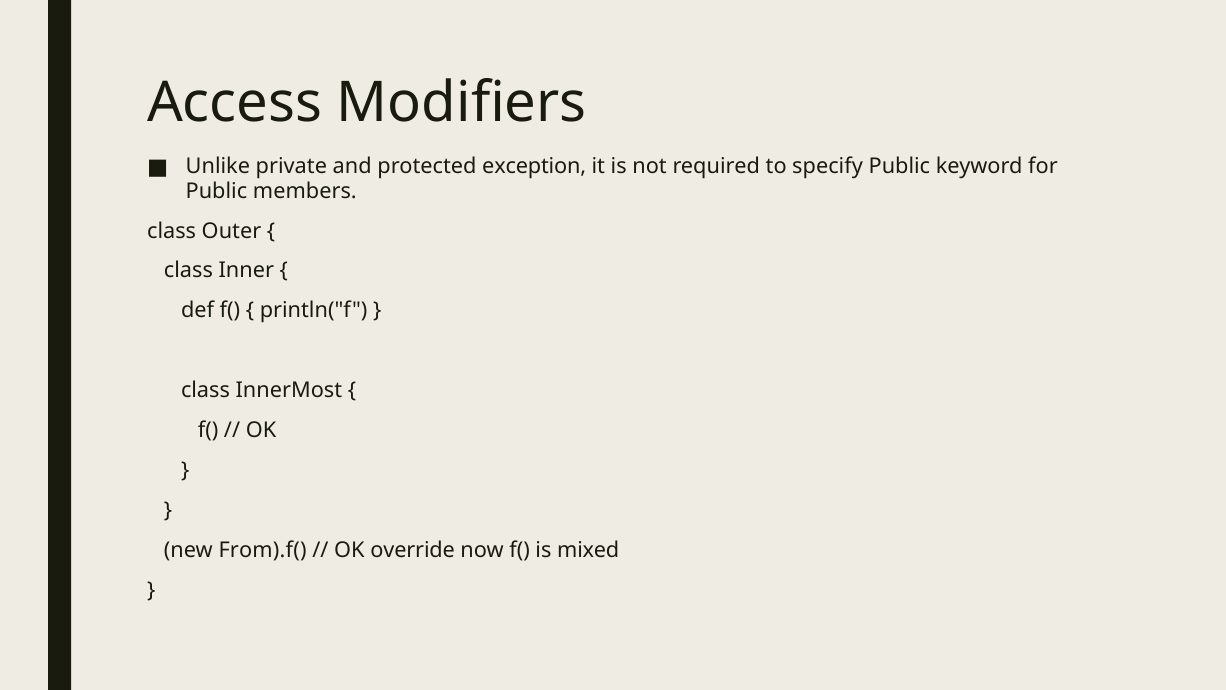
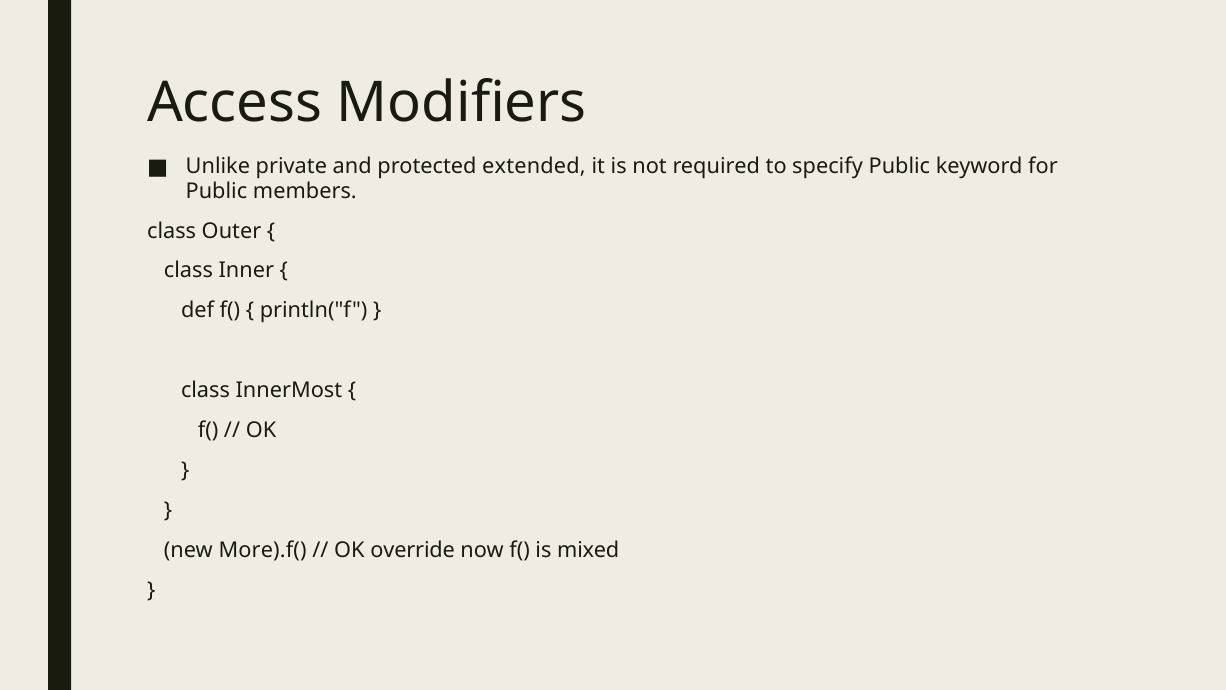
exception: exception -> extended (534, 166)
From).f(: From).f( -> More).f( (263, 550)
